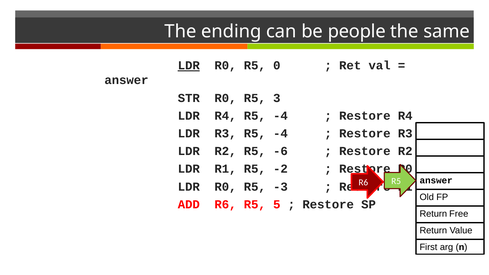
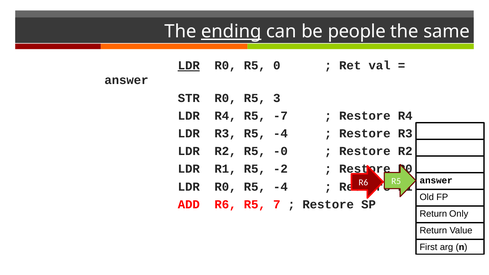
ending underline: none -> present (231, 31)
R4 R5 -4: -4 -> -7 (280, 116)
-6: -6 -> -0 (280, 151)
R0 R5 -3: -3 -> -4 (280, 187)
5: 5 -> 7 (277, 204)
Free: Free -> Only (459, 214)
